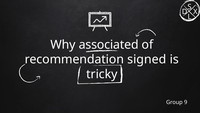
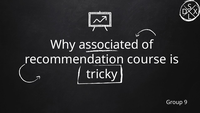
signed: signed -> course (147, 59)
